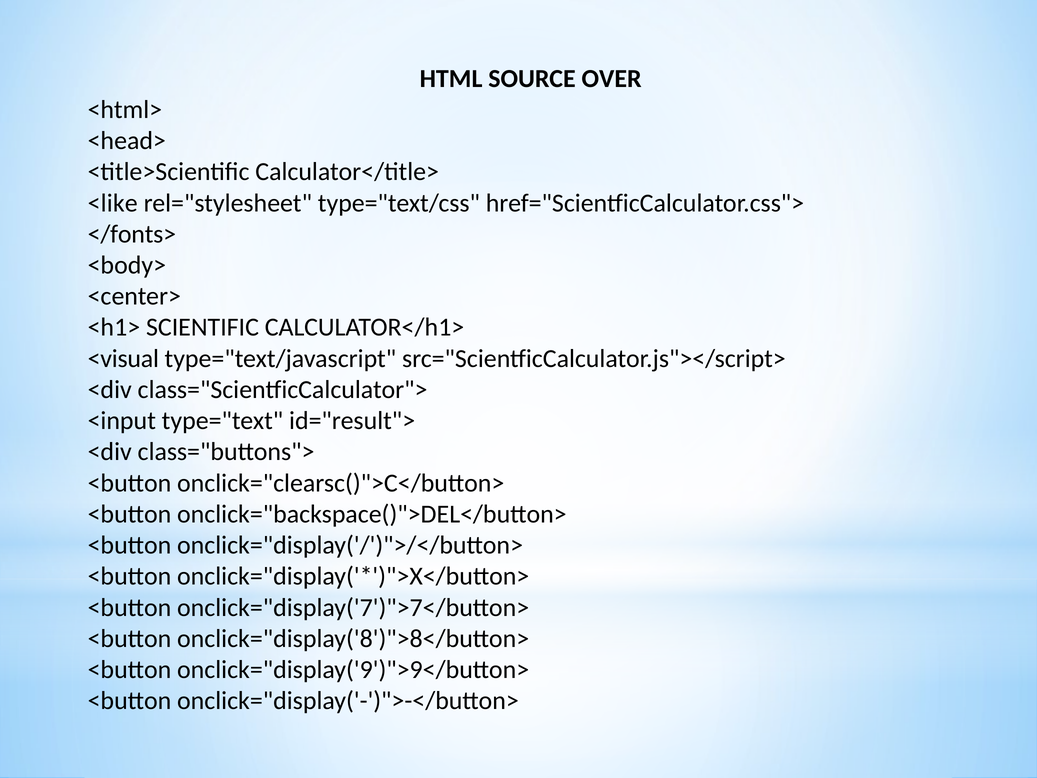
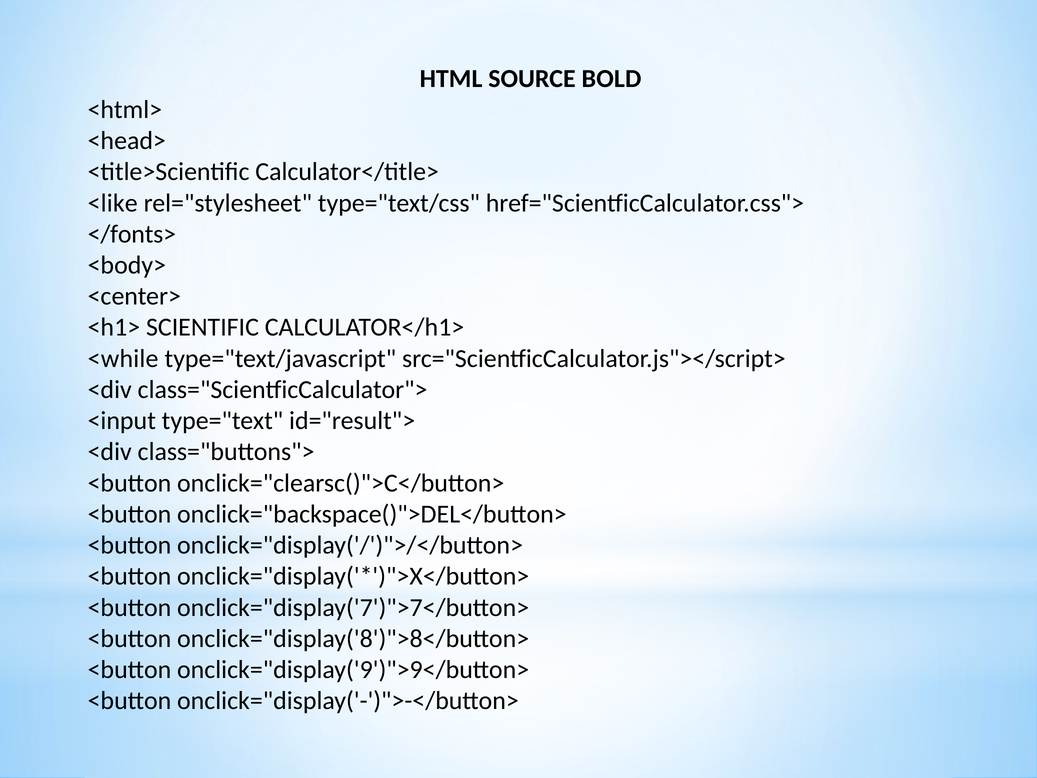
OVER: OVER -> BOLD (611, 78)
<visual: <visual -> <while (123, 358)
